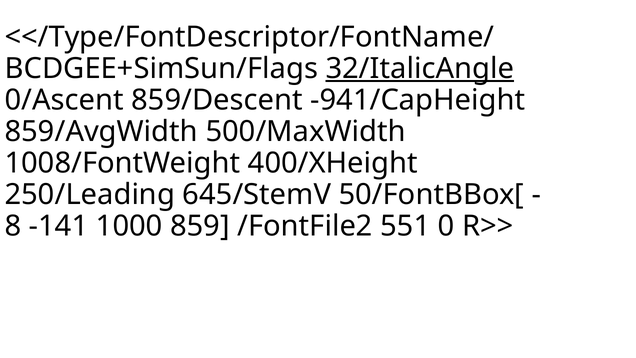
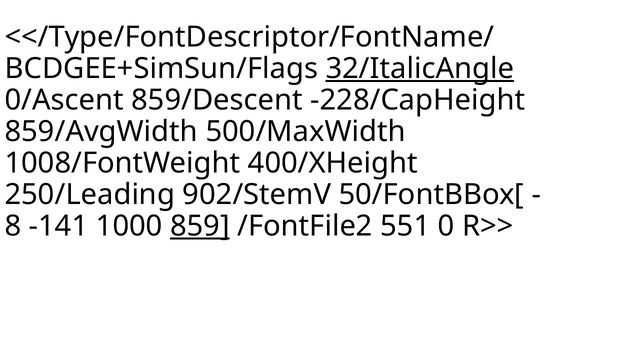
-941/CapHeight: -941/CapHeight -> -228/CapHeight (418, 100)
645/StemV: 645/StemV -> 902/StemV (257, 194)
859 underline: none -> present (200, 226)
